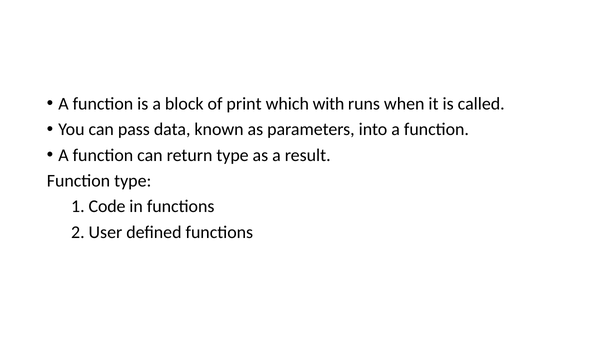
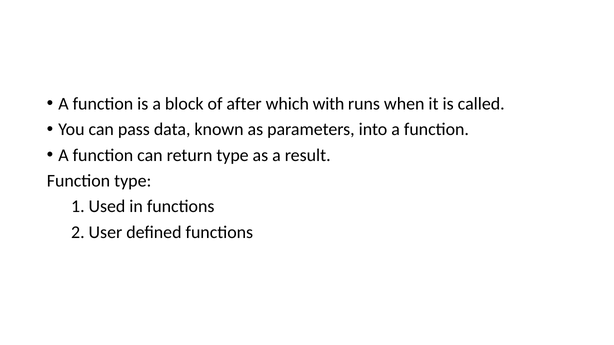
print: print -> after (244, 104)
Code: Code -> Used (107, 207)
